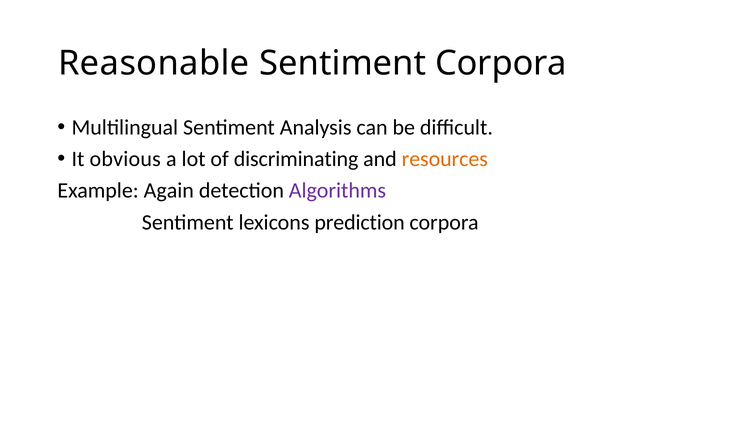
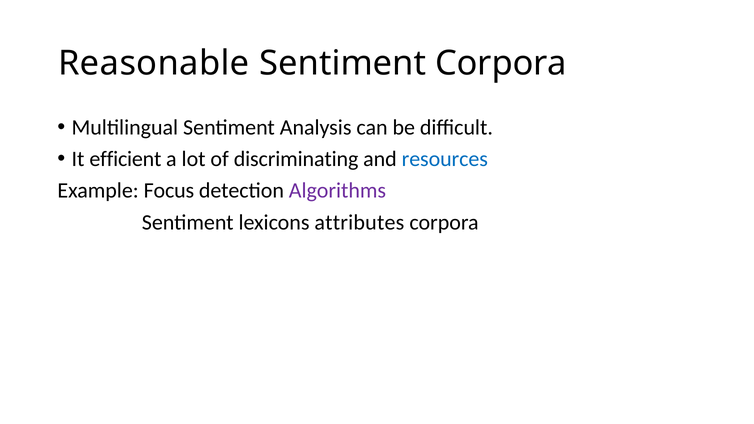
obvious: obvious -> efficient (125, 159)
resources colour: orange -> blue (445, 159)
Again: Again -> Focus (169, 191)
prediction: prediction -> attributes (359, 222)
